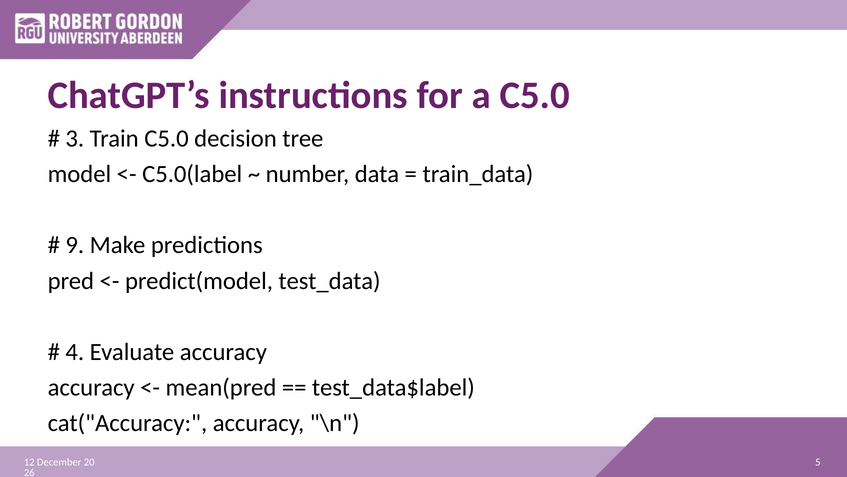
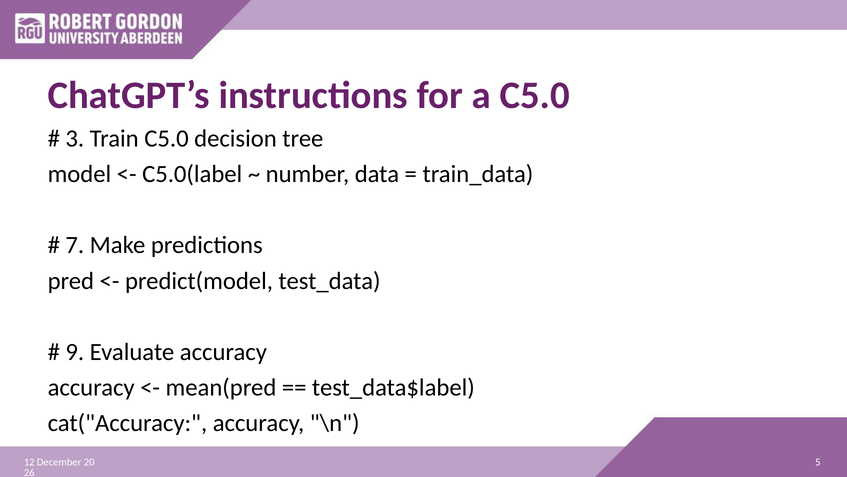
9: 9 -> 7 (75, 245)
4: 4 -> 9 (75, 352)
